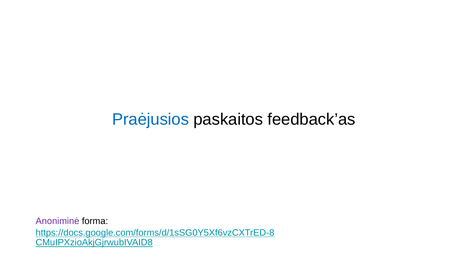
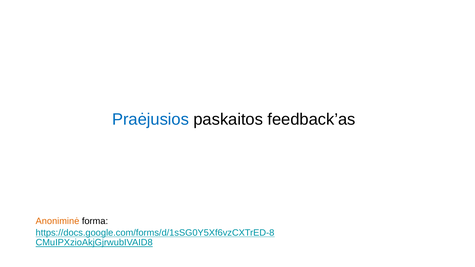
Anoniminė colour: purple -> orange (57, 221)
